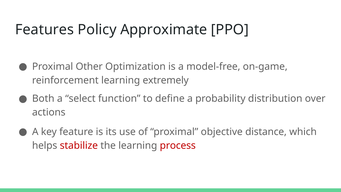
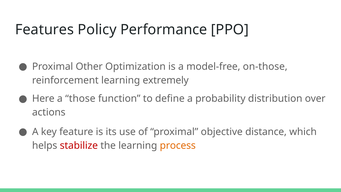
Approximate: Approximate -> Performance (164, 30)
on-game: on-game -> on-those (265, 66)
Both: Both -> Here (43, 99)
select: select -> those (80, 99)
process colour: red -> orange (178, 145)
